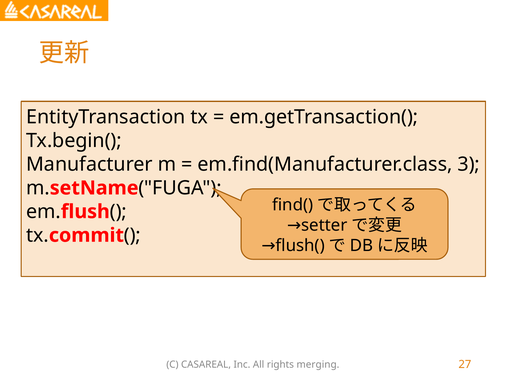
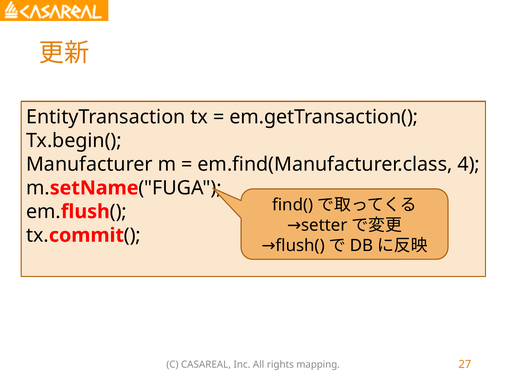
3: 3 -> 4 (469, 164)
merging: merging -> mapping (318, 364)
